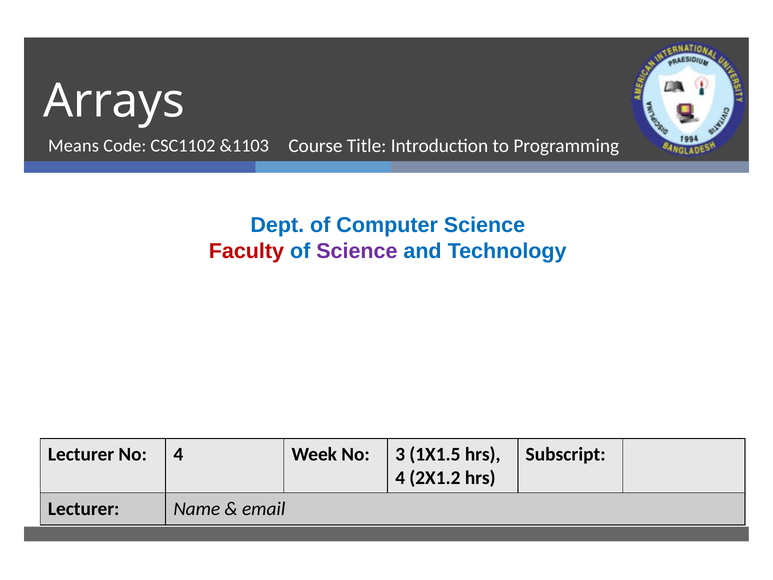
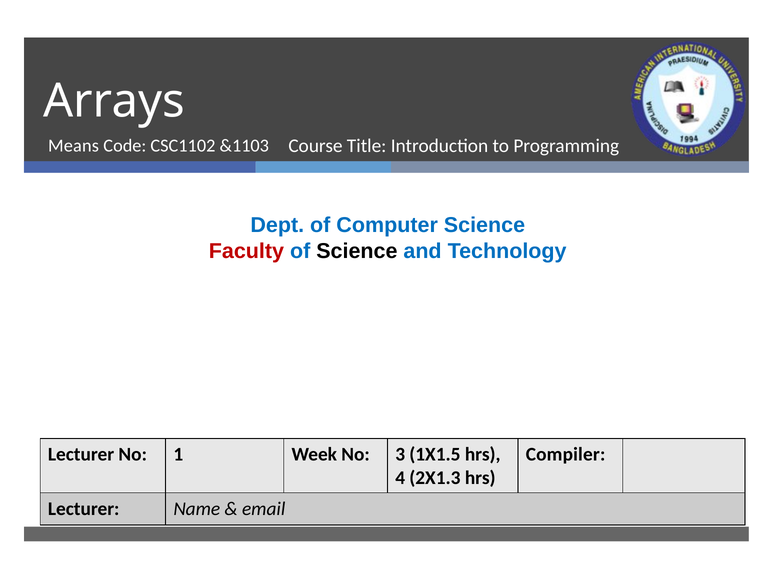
Science colour: purple -> black (357, 251)
No 4: 4 -> 1 (178, 454)
Subscript: Subscript -> Compiler (566, 454)
2X1.2: 2X1.2 -> 2X1.3 (435, 478)
